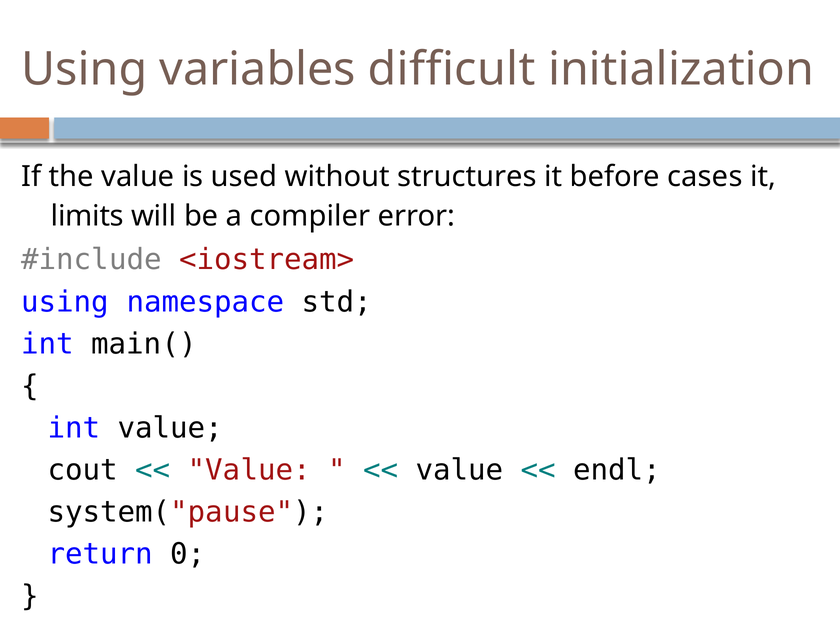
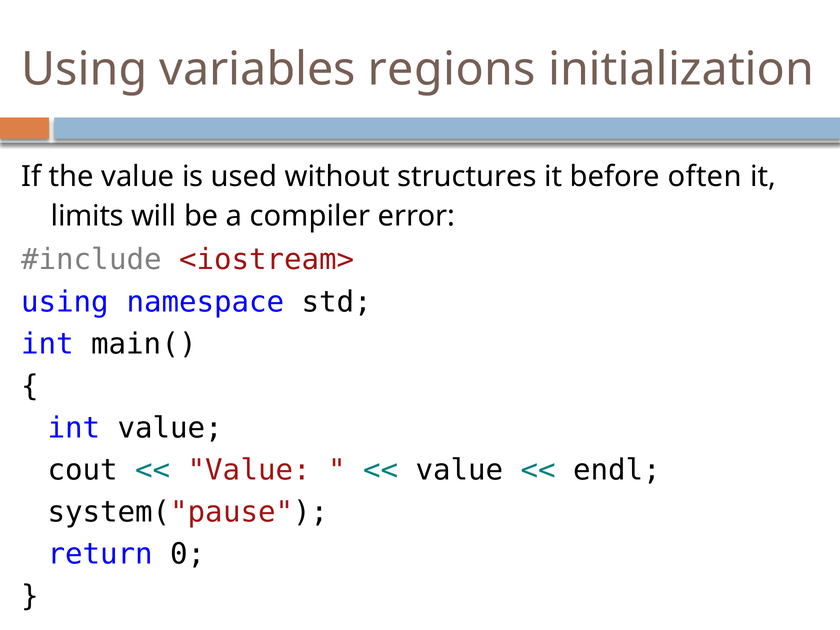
difficult: difficult -> regions (452, 69)
cases: cases -> often (705, 177)
